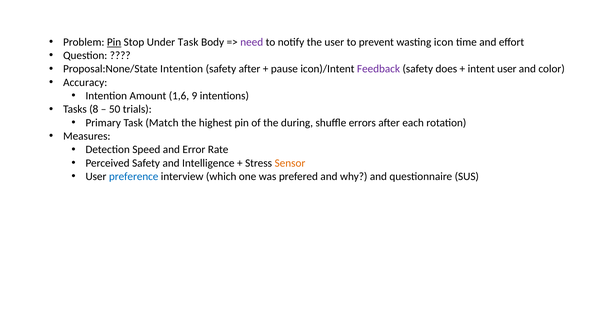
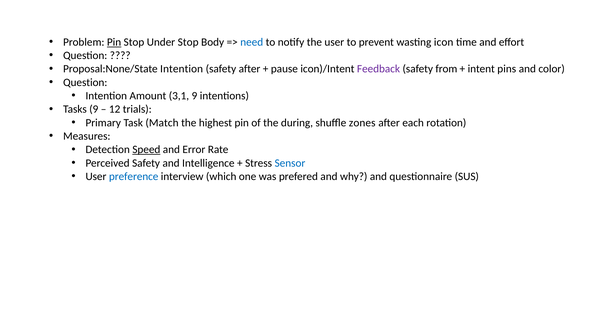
Under Task: Task -> Stop (188, 42)
need colour: purple -> blue (252, 42)
does: does -> from (446, 69)
intent user: user -> pins (507, 69)
Accuracy: Accuracy -> Question (85, 82)
1,6: 1,6 -> 3,1 (179, 96)
Tasks 8: 8 -> 9 (94, 109)
50: 50 -> 12 (115, 109)
errors: errors -> zones (362, 123)
Speed underline: none -> present (146, 150)
Sensor colour: orange -> blue (290, 163)
